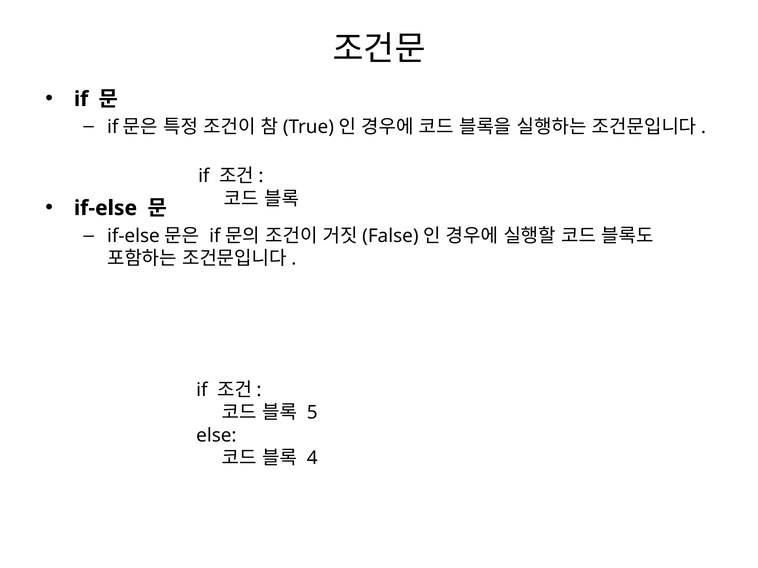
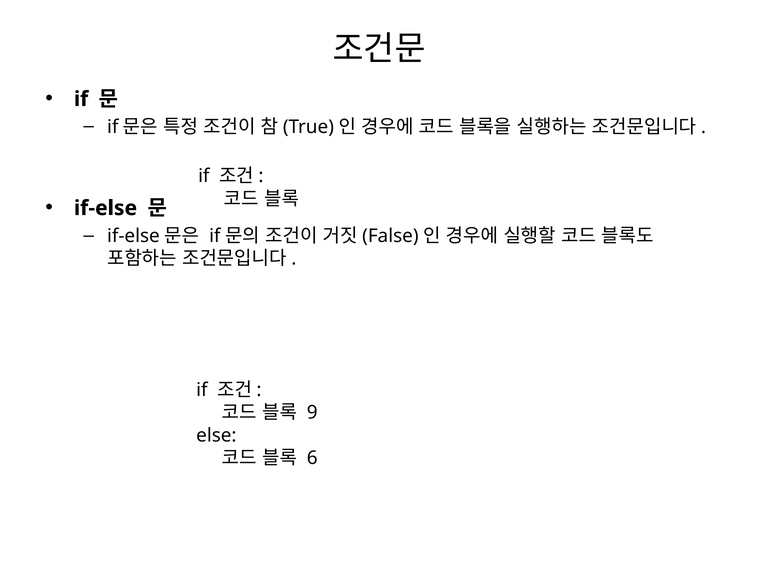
5: 5 -> 9 (312, 413)
4: 4 -> 6 (312, 458)
